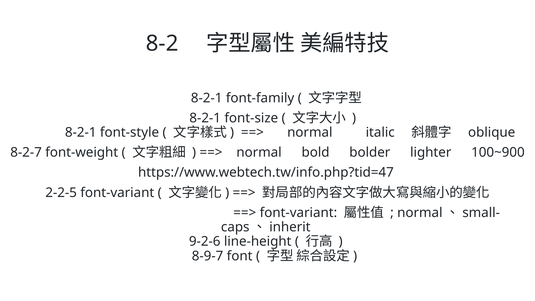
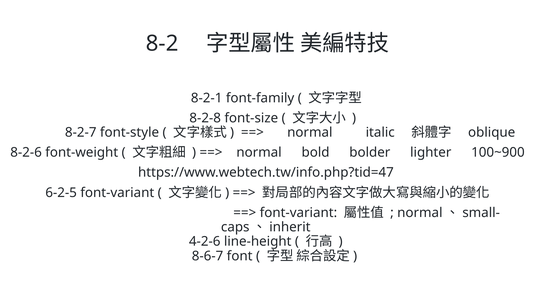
8-2-1: 8-2-1 -> 8-2-8 (205, 118)
8-2-1: 8-2-1 -> 8-2-7 (81, 133)
8-2-7: 8-2-7 -> 8-2-6 (26, 153)
2-2-5: 2-2-5 -> 6-2-5 (61, 193)
9-2-6: 9-2-6 -> 4-2-6 (205, 241)
8-9-7: 8-9-7 -> 8-6-7 (208, 256)
